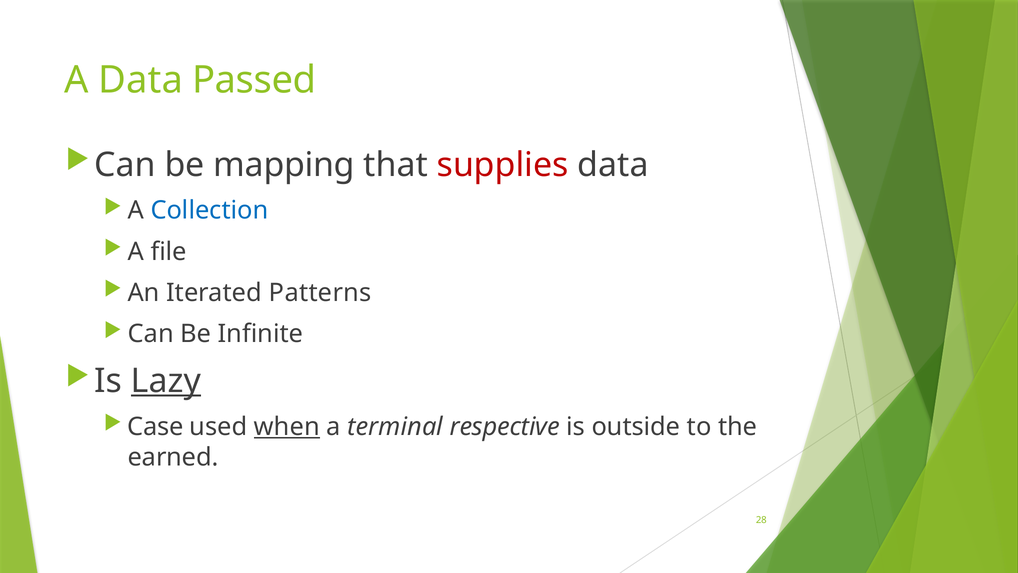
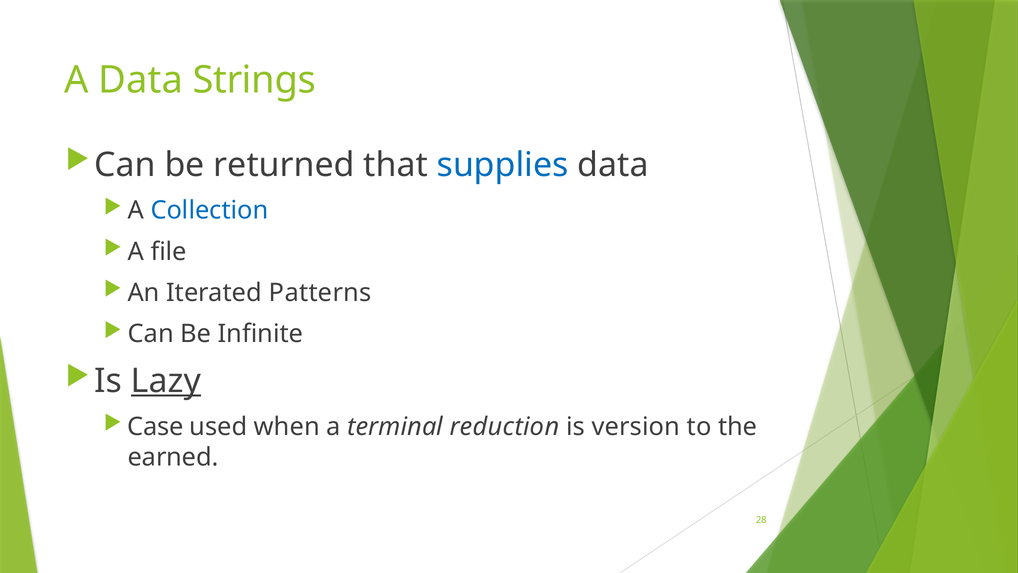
Passed: Passed -> Strings (254, 80)
mapping: mapping -> returned (284, 165)
supplies colour: red -> blue (503, 165)
when underline: present -> none (287, 426)
respective: respective -> reduction (504, 426)
outside: outside -> version (636, 426)
